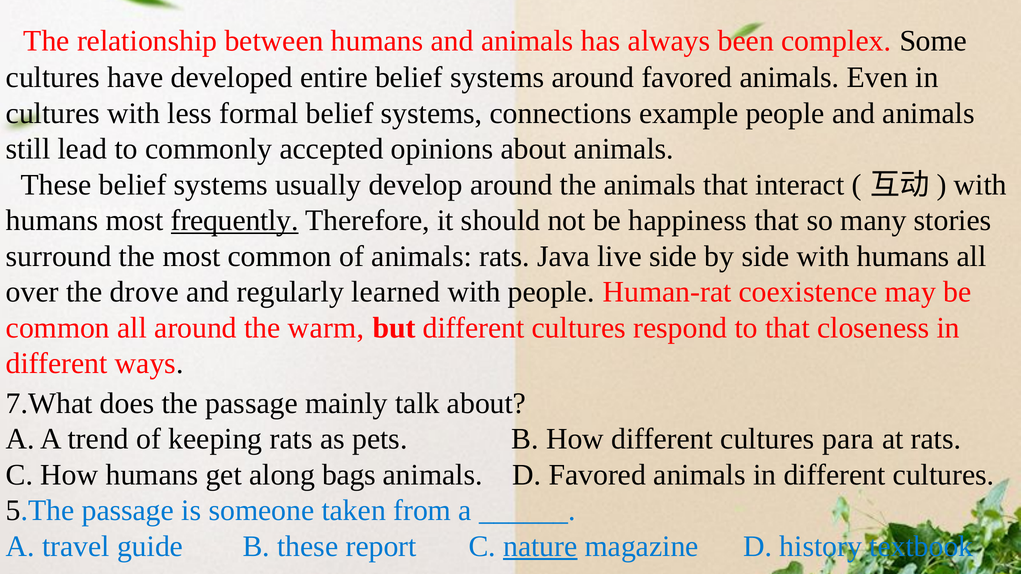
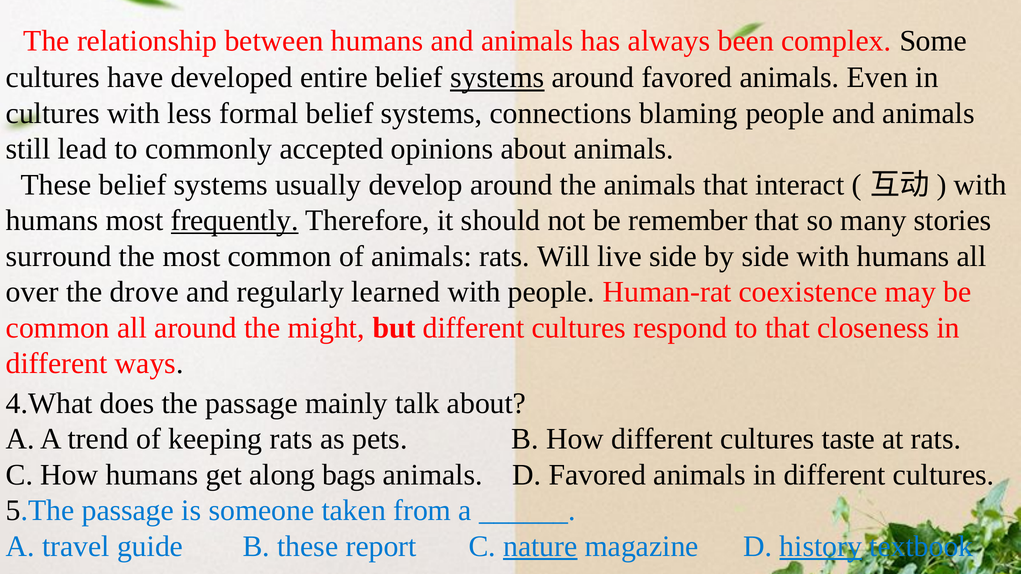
systems underline: none -> present (497, 78)
example: example -> blaming (688, 113)
happiness: happiness -> remember (688, 221)
Java: Java -> Will (563, 256)
warm: warm -> might (326, 328)
7.What: 7.What -> 4.What (49, 404)
para: para -> taste (848, 439)
history underline: none -> present (821, 547)
